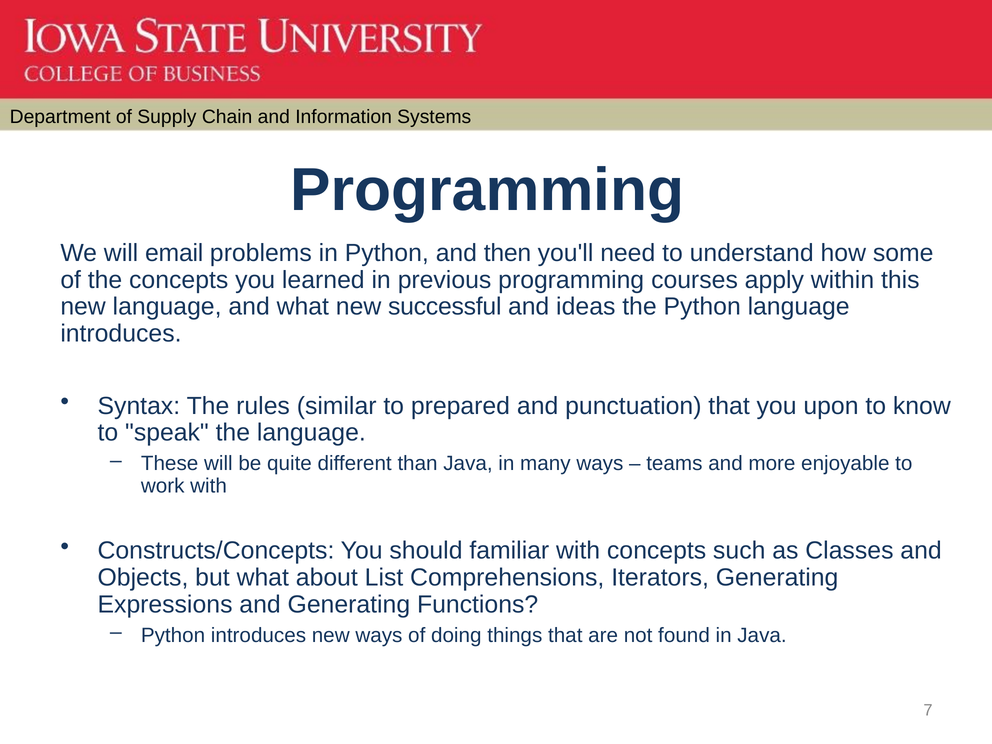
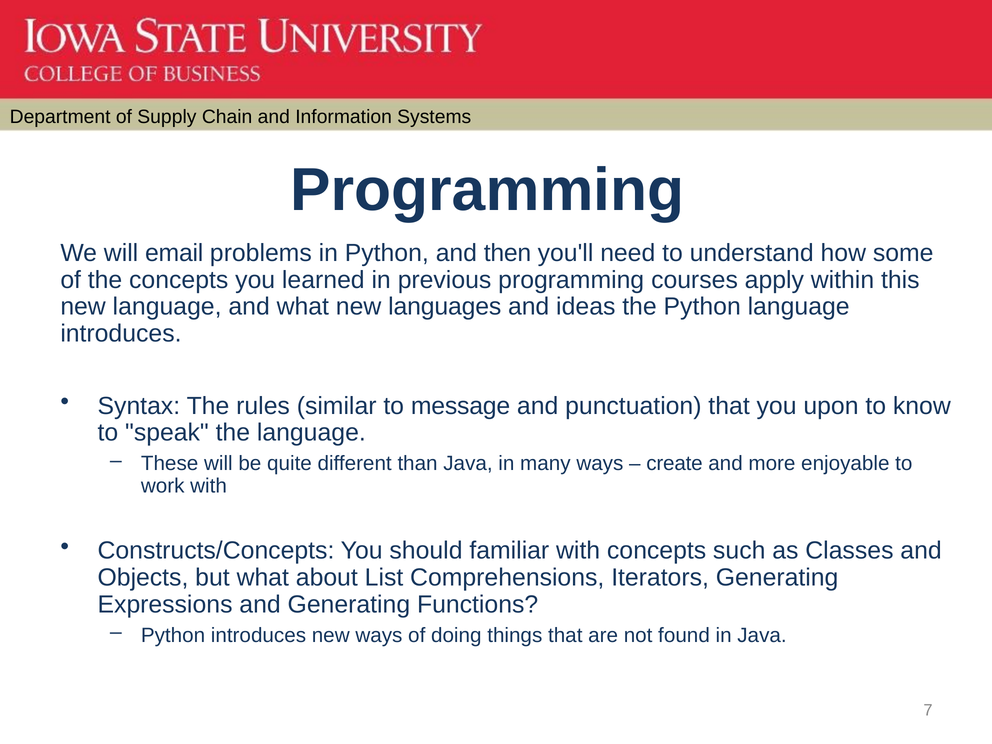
successful: successful -> languages (445, 307)
prepared: prepared -> message (461, 406)
teams: teams -> create (674, 464)
